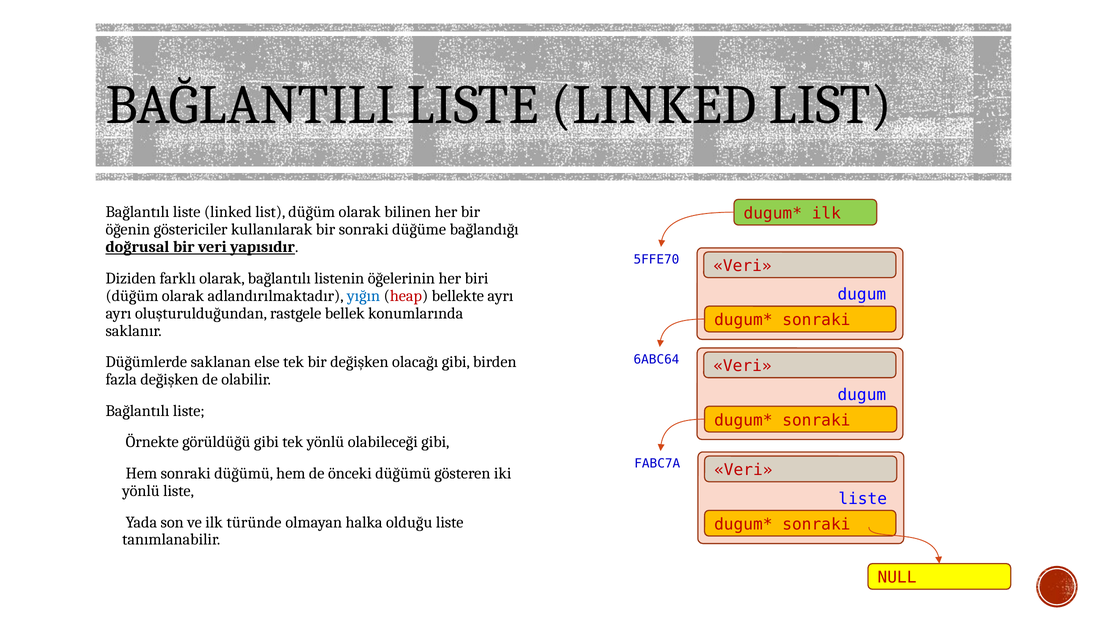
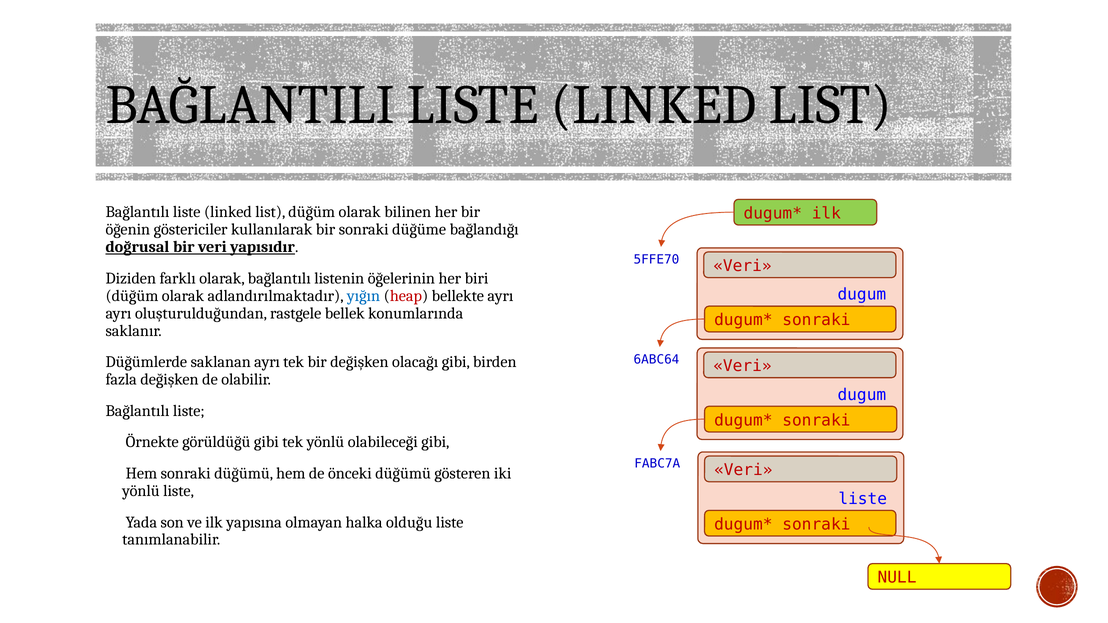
saklanan else: else -> ayrı (267, 362)
türünde: türünde -> yapısına (254, 522)
